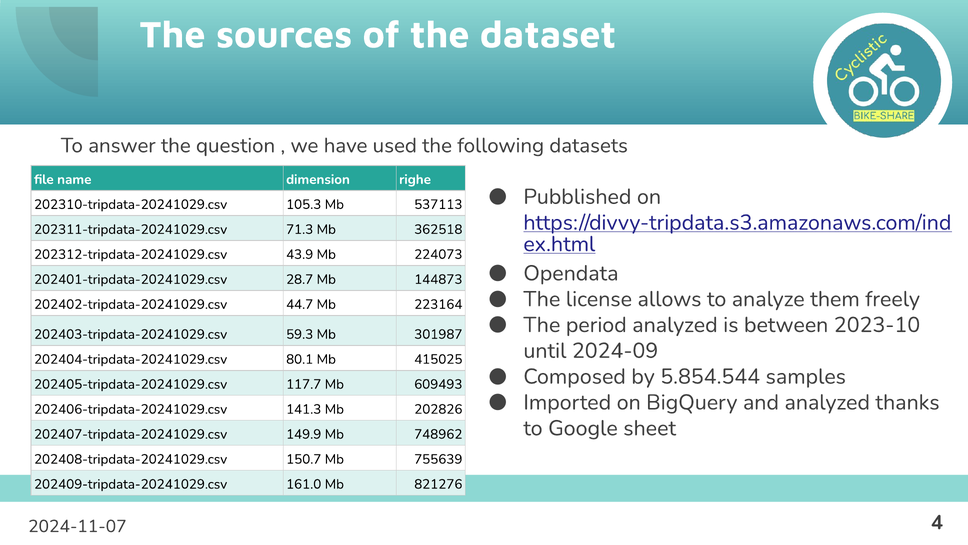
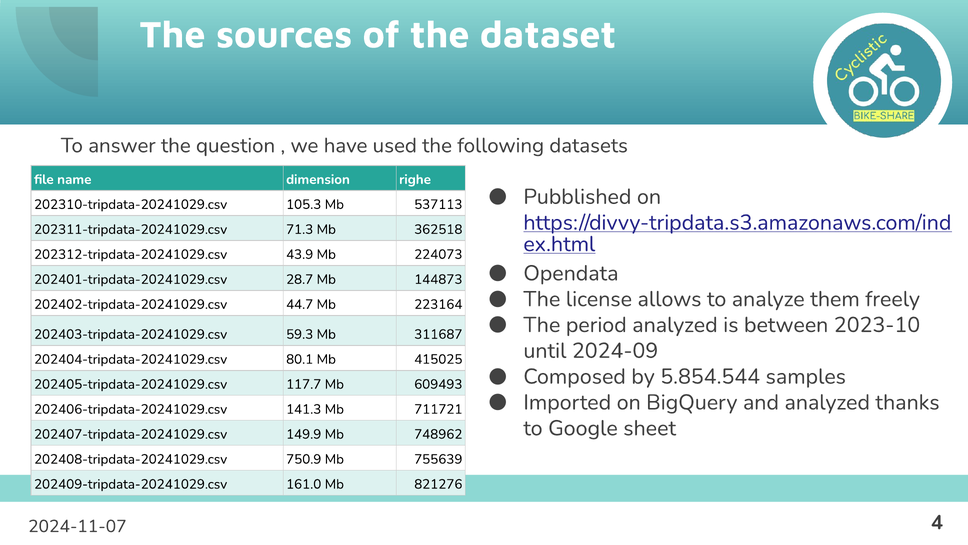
301987: 301987 -> 311687 (438, 334)
202826: 202826 -> 711721 (438, 409)
150.7: 150.7 -> 750.9 (304, 459)
